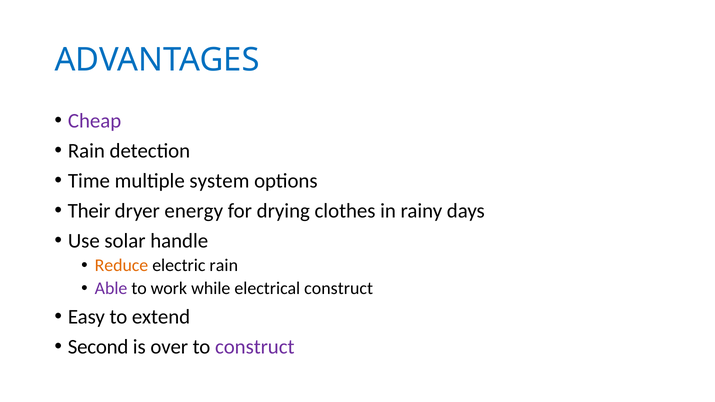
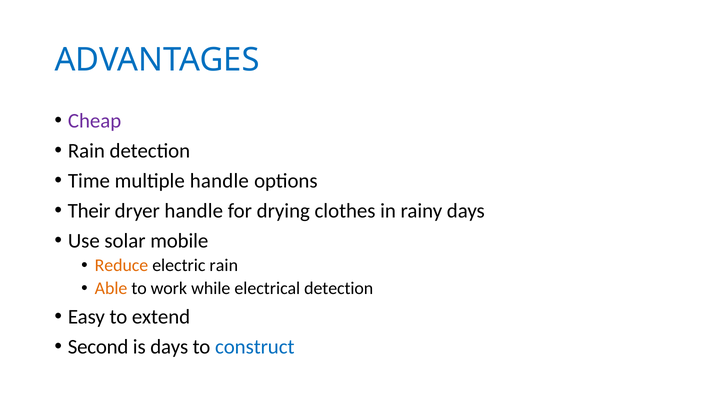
multiple system: system -> handle (219, 181)
dryer energy: energy -> handle (194, 211)
handle: handle -> mobile (179, 241)
Able colour: purple -> orange (111, 288)
electrical construct: construct -> detection (339, 288)
is over: over -> days (169, 347)
construct colour: purple -> blue (255, 347)
